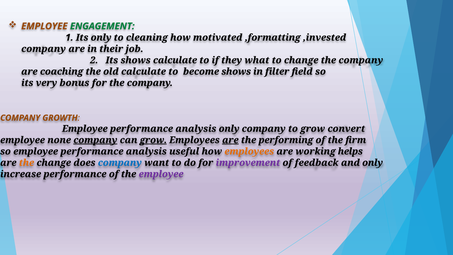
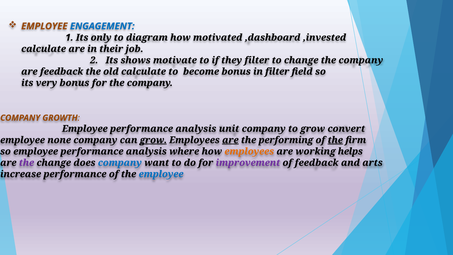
ENGAGEMENT colour: green -> blue (102, 26)
cleaning: cleaning -> diagram (147, 37)
,formatting: ,formatting -> ,dashboard (273, 37)
company: company -> calculate (44, 49)
shows calculate: calculate -> motivate (175, 60)
they what: what -> filter (257, 60)
are coaching: coaching -> feedback (62, 71)
become shows: shows -> bonus (236, 71)
analysis only: only -> unit (229, 129)
company underline: present -> none (95, 140)
the underline: none -> present (335, 140)
useful: useful -> where (184, 151)
the colour: orange -> purple (27, 163)
and only: only -> arts (373, 163)
employee colour: purple -> blue (161, 174)
